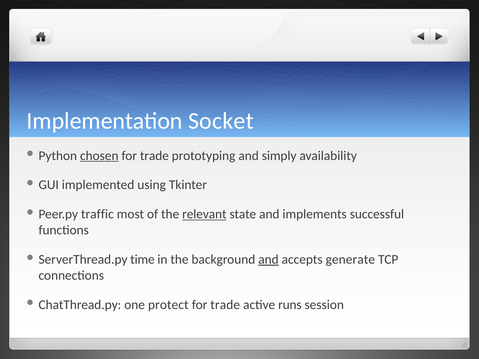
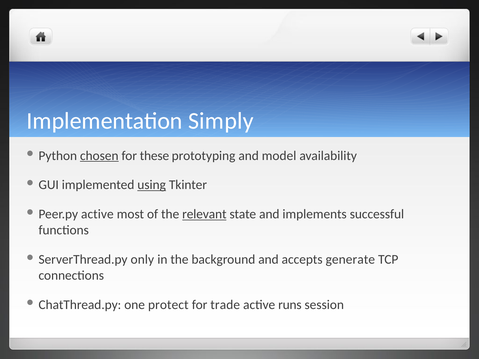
Socket: Socket -> Simply (221, 121)
trade: trade -> these (154, 156)
simply: simply -> model (279, 156)
using underline: none -> present (152, 185)
Peer.py traffic: traffic -> active (97, 214)
time: time -> only (142, 260)
and underline: present -> none (268, 260)
